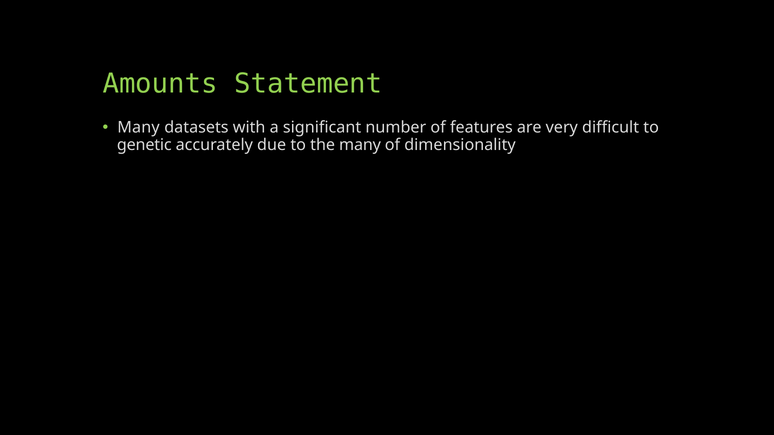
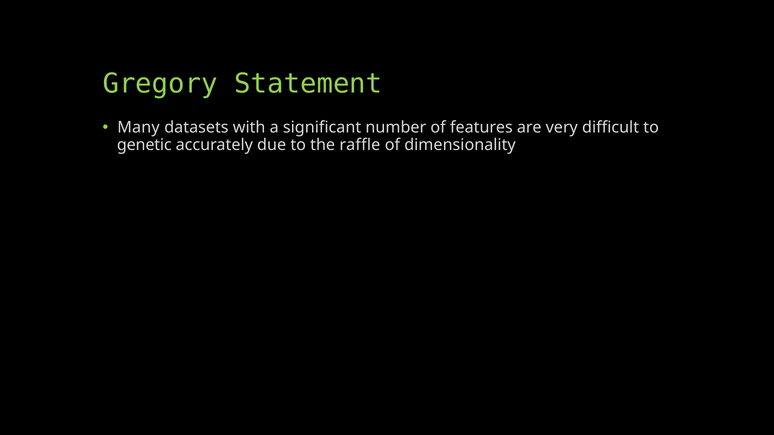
Amounts: Amounts -> Gregory (160, 84)
the many: many -> raffle (360, 145)
